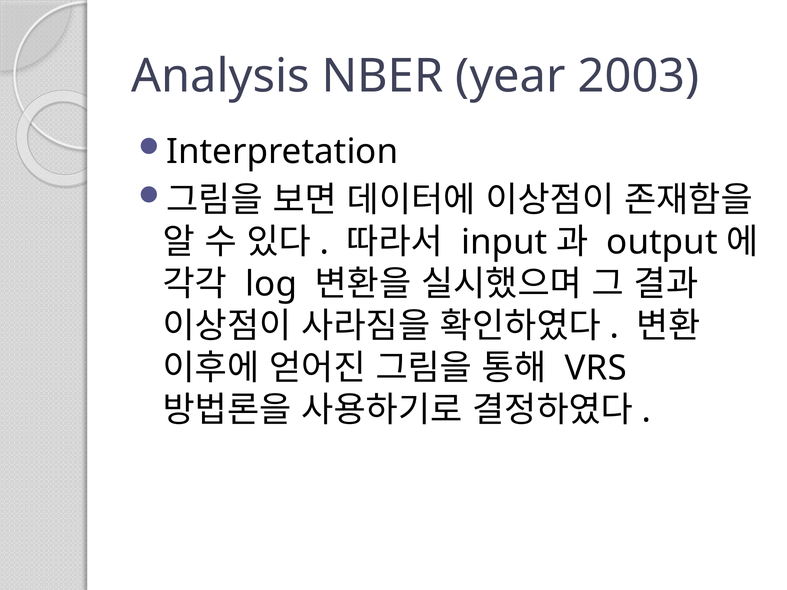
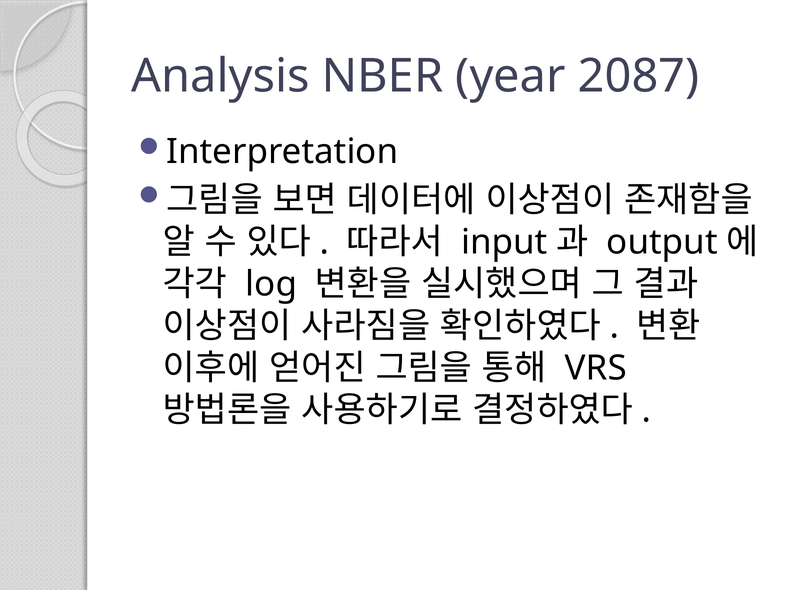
2003: 2003 -> 2087 (639, 76)
